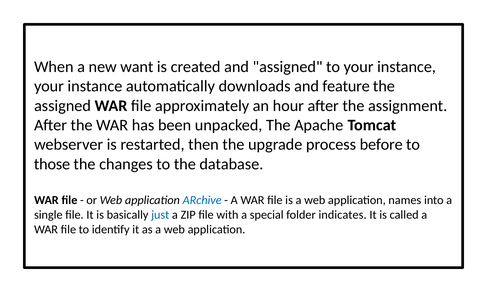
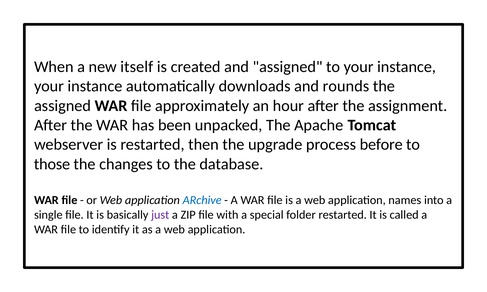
want: want -> itself (137, 67)
feature: feature -> rounds (346, 86)
just colour: blue -> purple (160, 215)
folder indicates: indicates -> restarted (343, 215)
